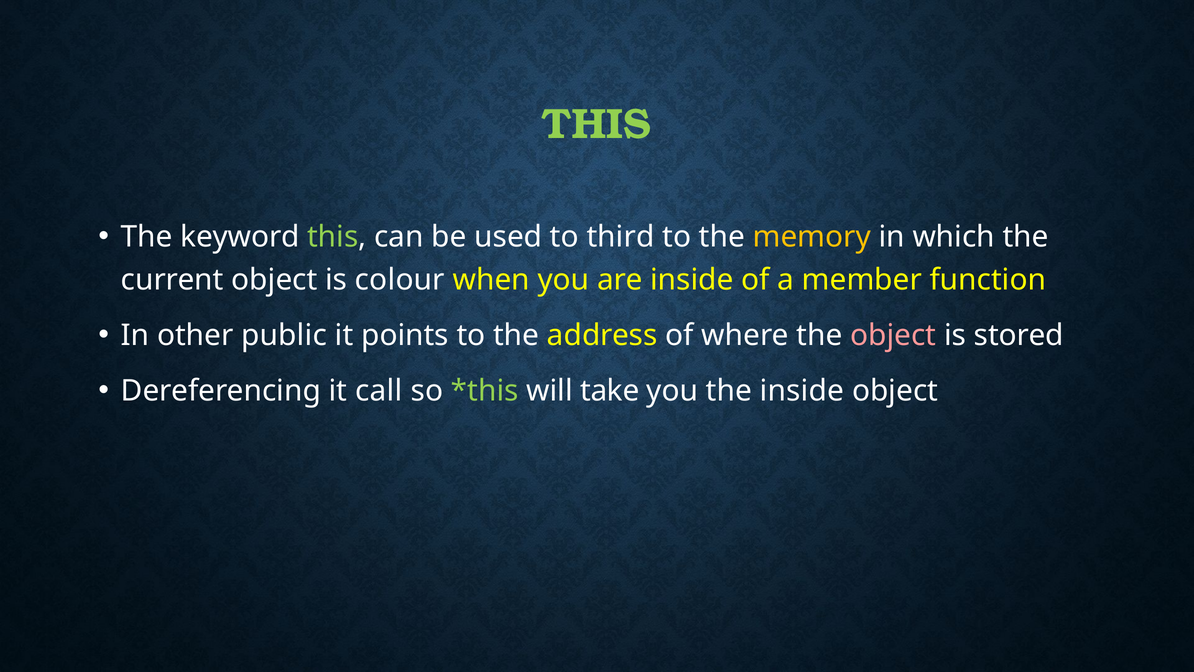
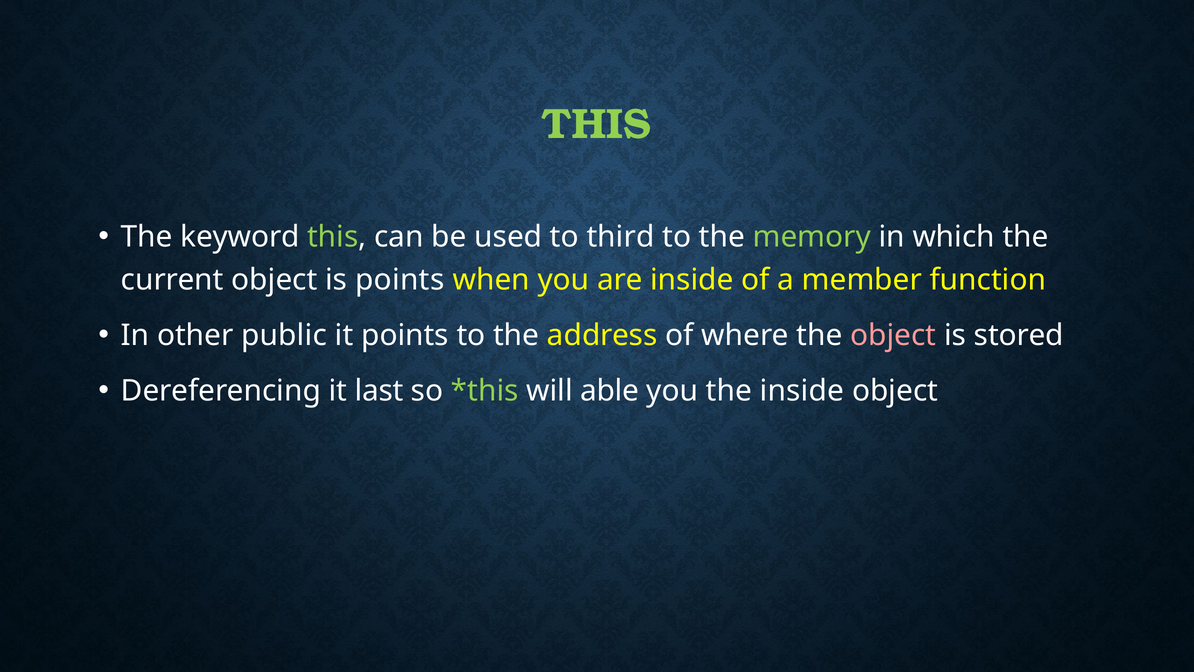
memory colour: yellow -> light green (812, 237)
is colour: colour -> points (400, 280)
call: call -> last (379, 391)
take: take -> able (610, 391)
